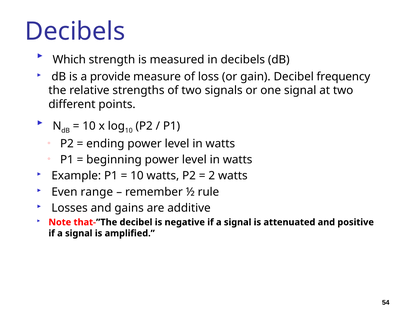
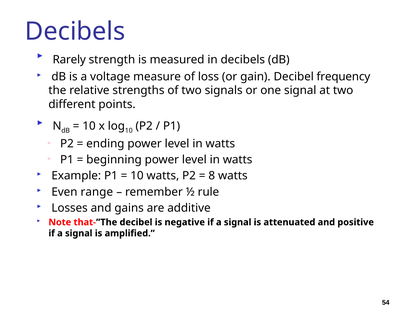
Which: Which -> Rarely (69, 60)
provide: provide -> voltage (110, 77)
2: 2 -> 8 (212, 176)
